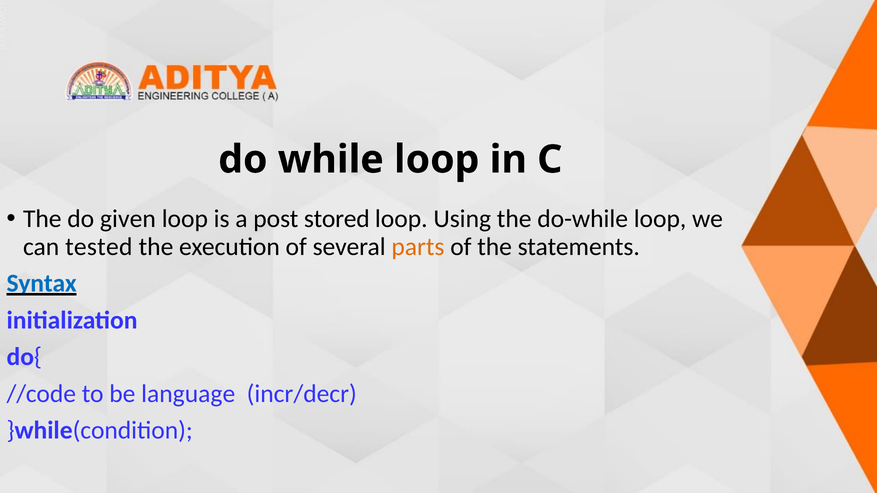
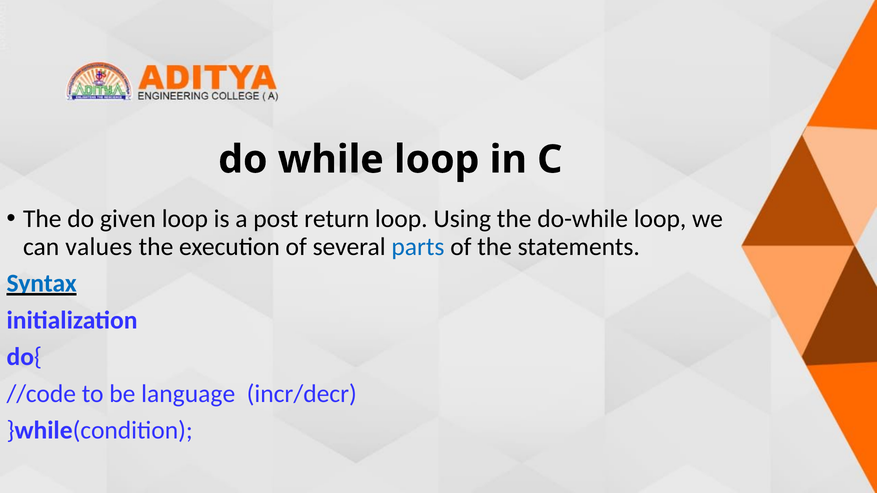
stored: stored -> return (337, 219)
tested: tested -> values (99, 247)
parts colour: orange -> blue (418, 247)
